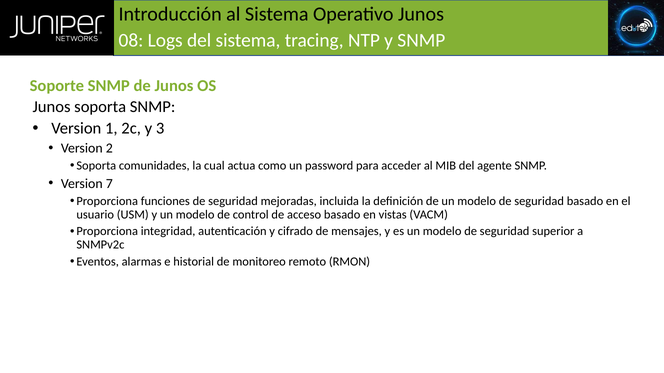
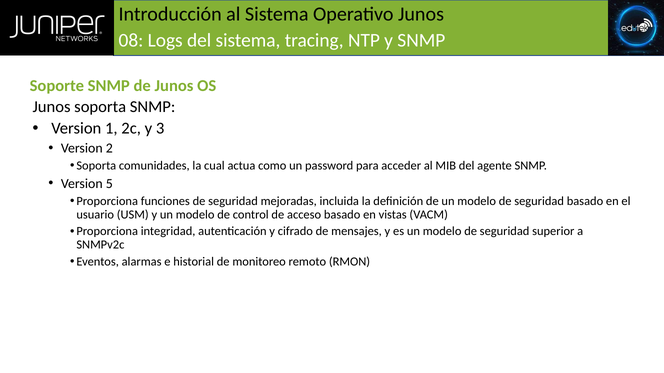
7: 7 -> 5 (109, 184)
